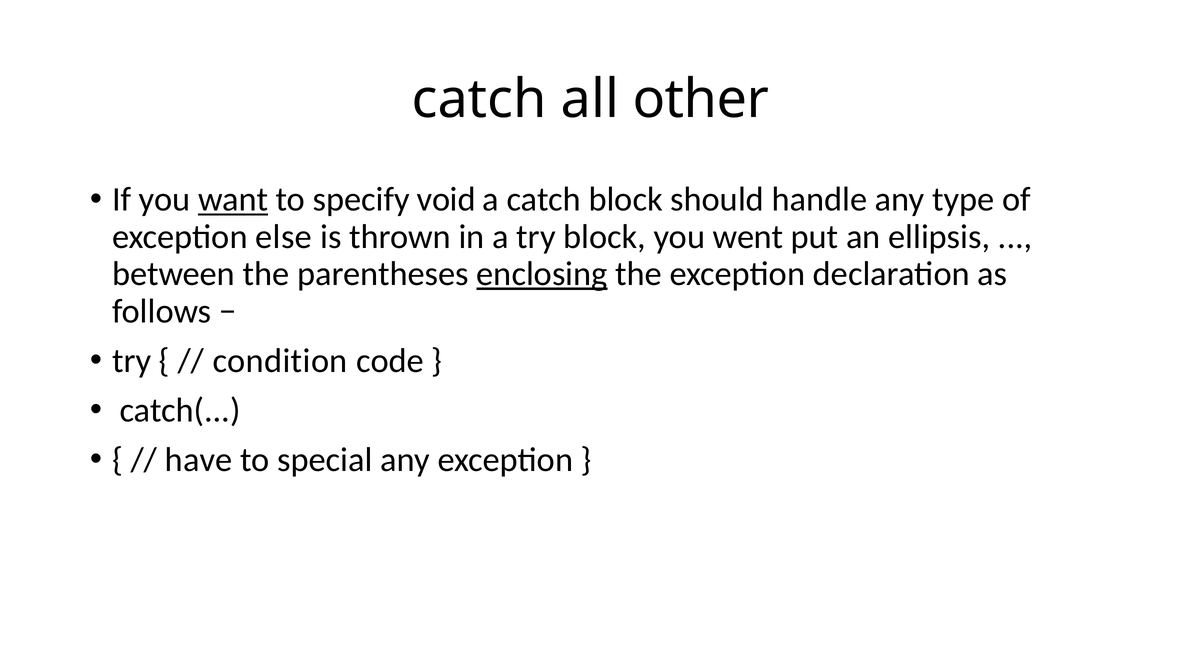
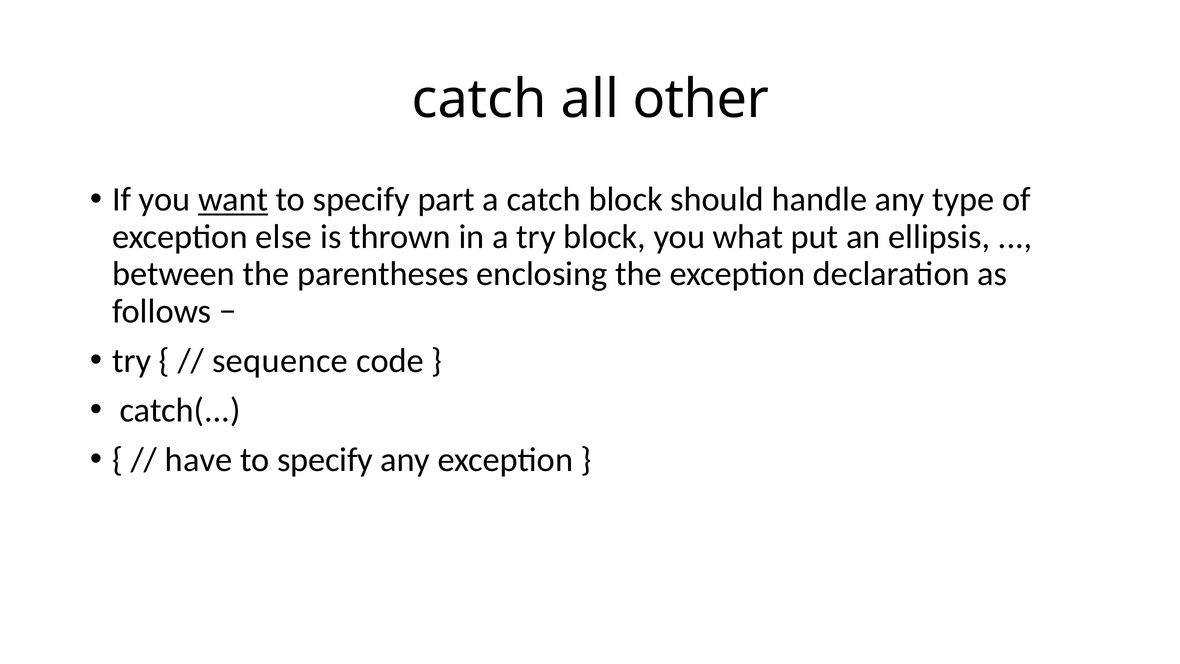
void: void -> part (446, 200)
went: went -> what (748, 237)
enclosing underline: present -> none (542, 274)
condition: condition -> sequence (280, 361)
special: special -> specify (325, 459)
